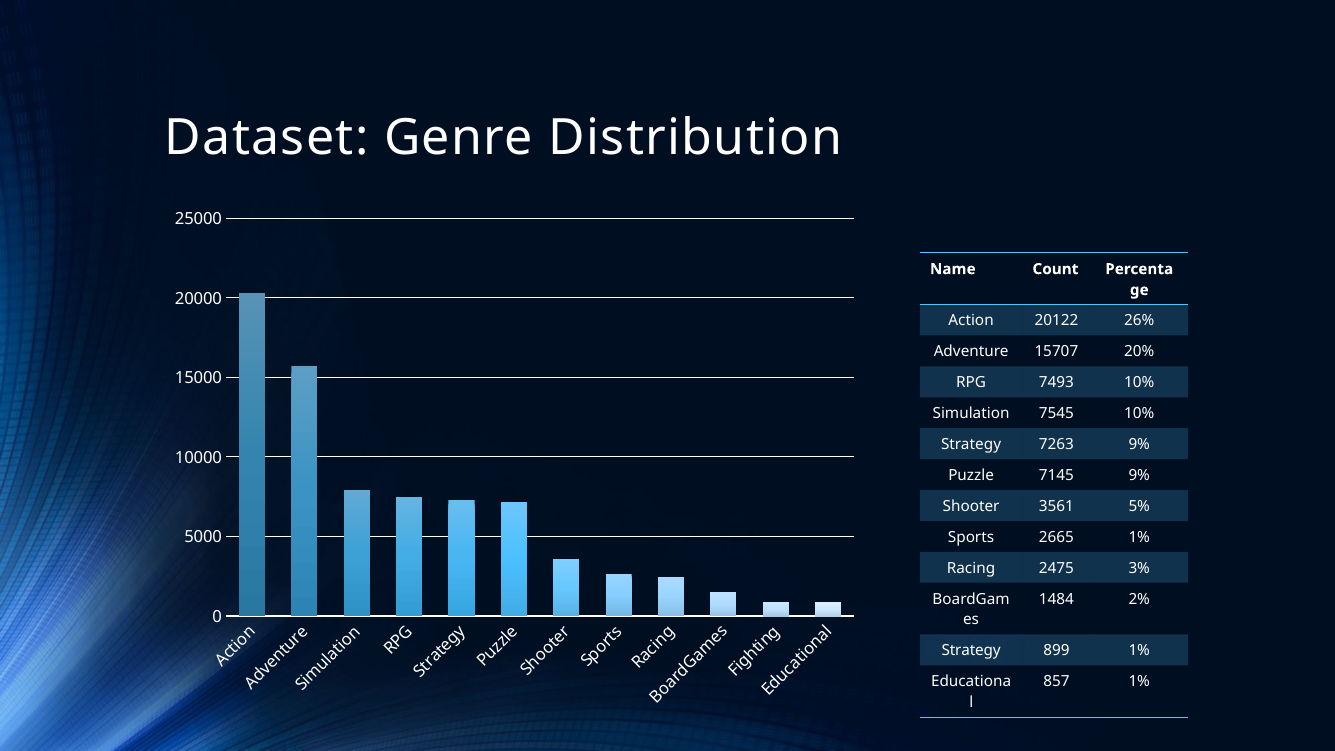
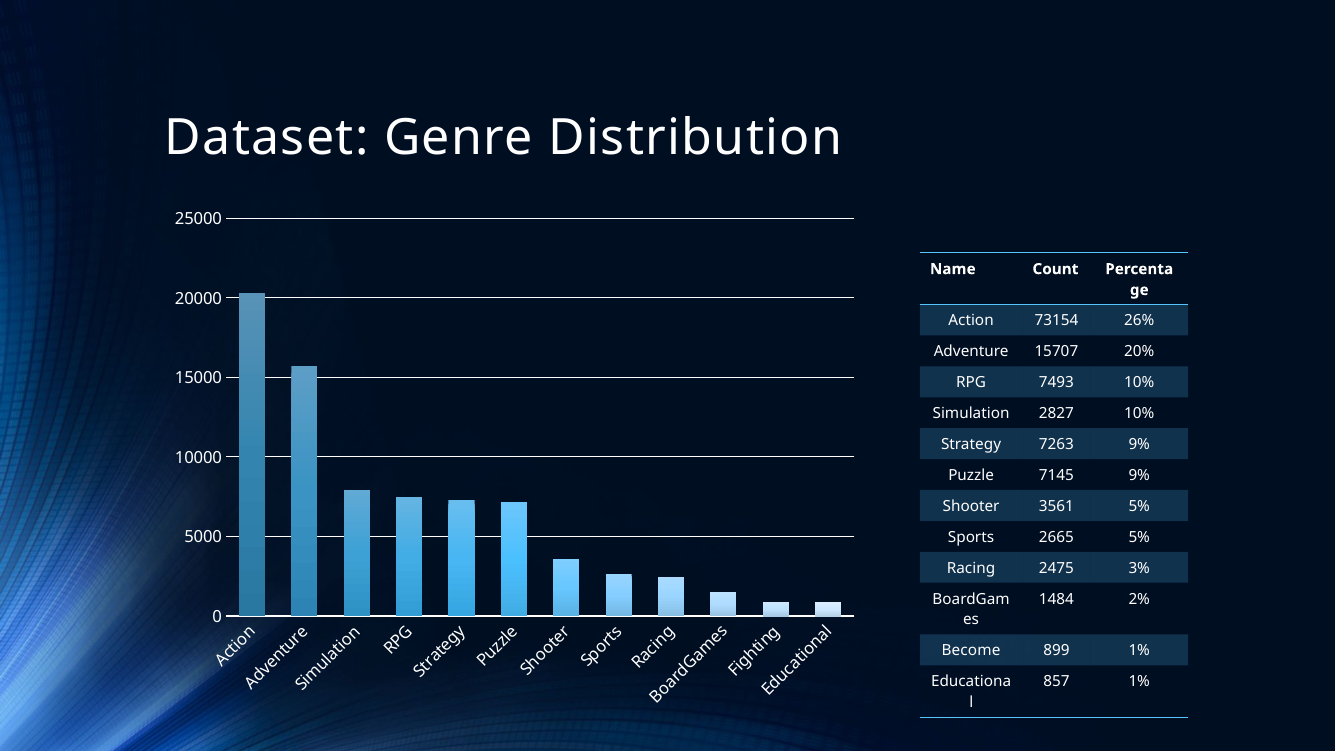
20122: 20122 -> 73154 (1056, 321)
7545: 7545 -> 2827 (1056, 414)
2665 1%: 1% -> 5% (1139, 537)
Strategy: Strategy -> Become (971, 651)
